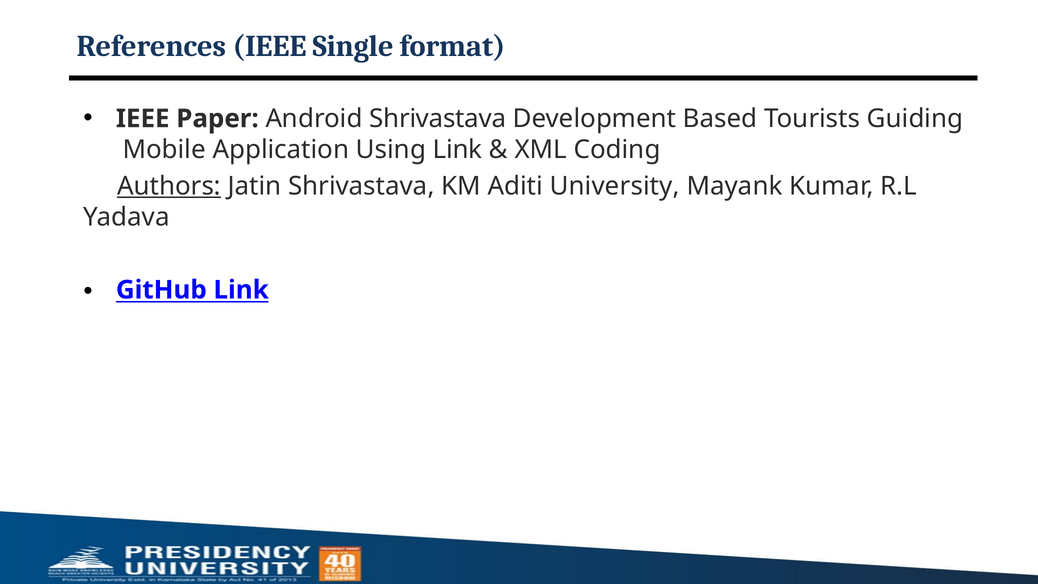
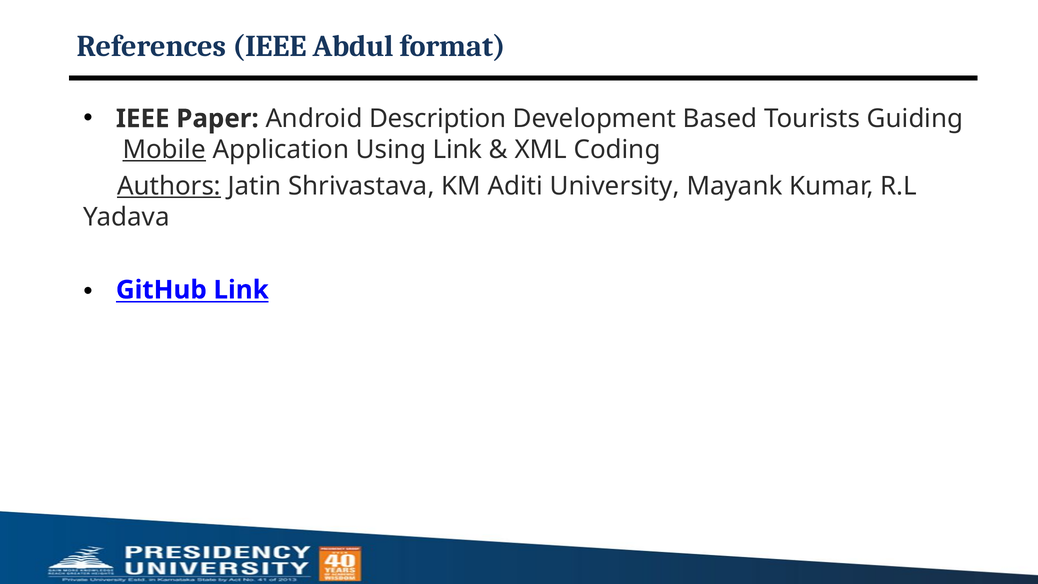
Single: Single -> Abdul (353, 46)
Android Shrivastava: Shrivastava -> Description (438, 119)
Mobile underline: none -> present (164, 150)
